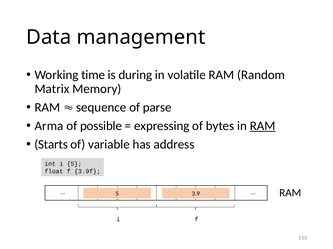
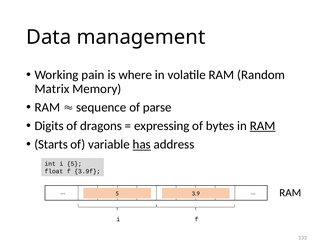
time: time -> pain (93, 75)
during: during -> where (135, 75)
Arma: Arma -> Digits (49, 126)
possible: possible -> dragons (101, 126)
has underline: none -> present (142, 145)
